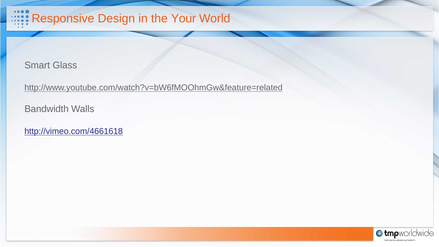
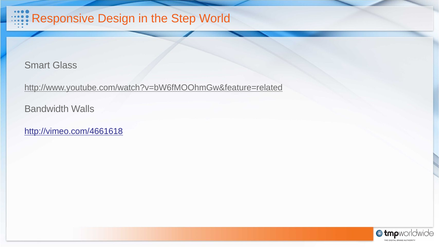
Your: Your -> Step (183, 19)
